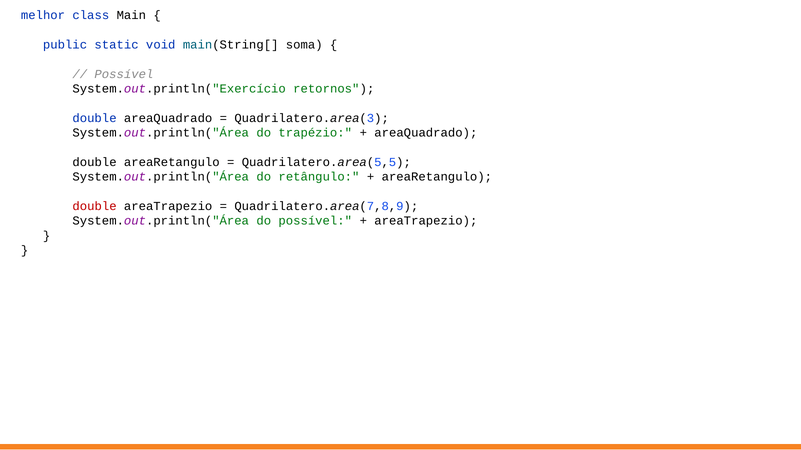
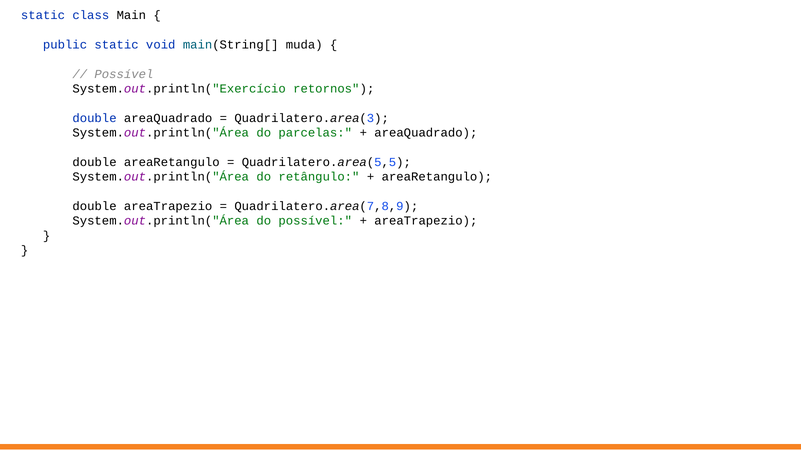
melhor: melhor -> static (43, 15)
soma: soma -> muda (304, 45)
trapézio: trapézio -> parcelas (315, 133)
double colour: red -> black (95, 206)
